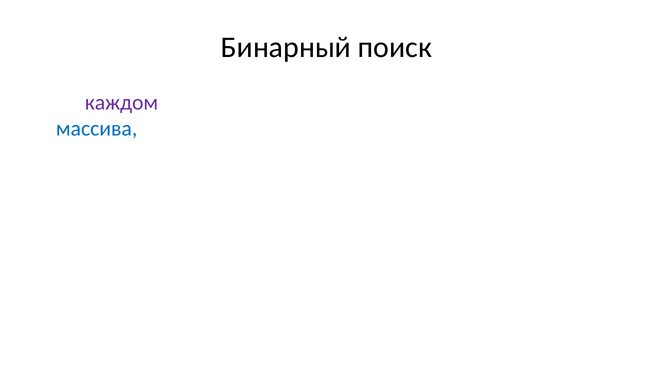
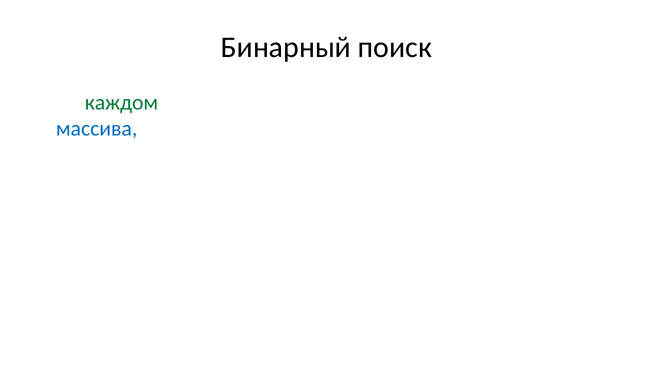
каждом colour: purple -> green (121, 103)
